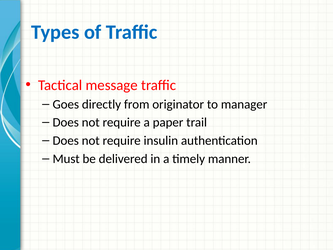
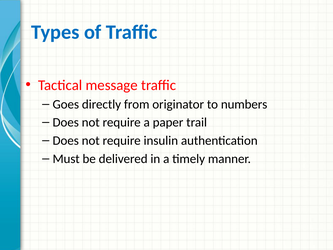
manager: manager -> numbers (244, 104)
